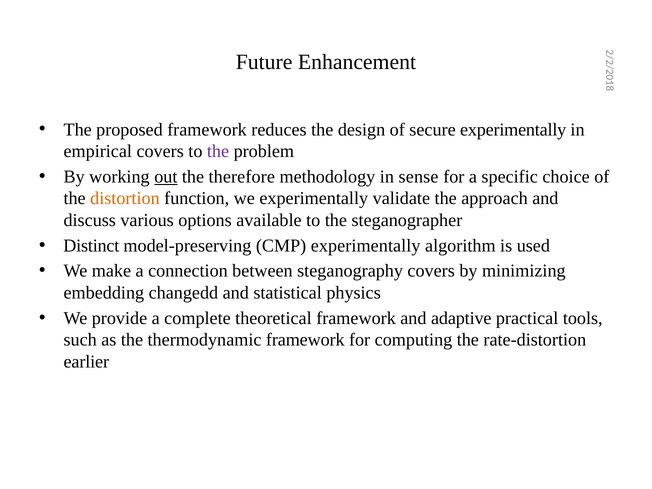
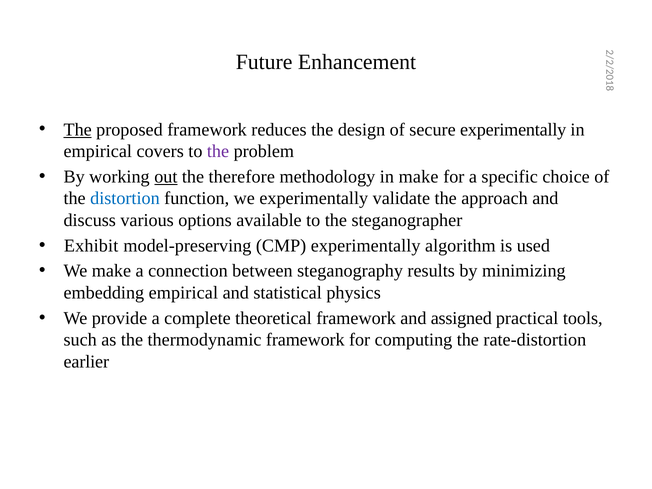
The underline: none -> present (78, 130)
in sense: sense -> make (419, 177)
distortion colour: orange -> blue (125, 198)
Distinct: Distinct -> Exhibit (91, 246)
steganography covers: covers -> results (431, 271)
embedding changedd: changedd -> empirical (183, 293)
adaptive: adaptive -> assigned (461, 318)
